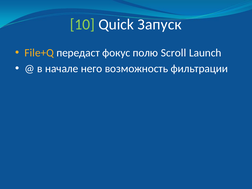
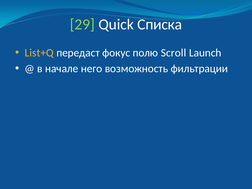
10: 10 -> 29 (82, 24)
Запуск: Запуск -> Списка (160, 24)
File+Q: File+Q -> List+Q (39, 53)
